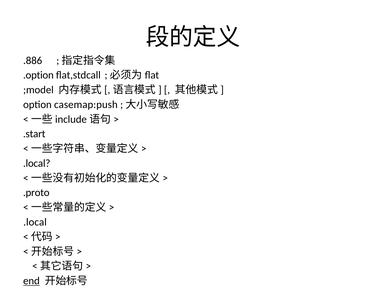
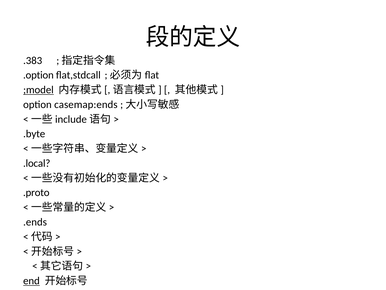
.886: .886 -> .383 (33, 60)
;model underline: none -> present (38, 90)
casemap:push: casemap:push -> casemap:ends (86, 104)
.start: .start -> .byte (34, 134)
.local: .local -> .ends (35, 222)
